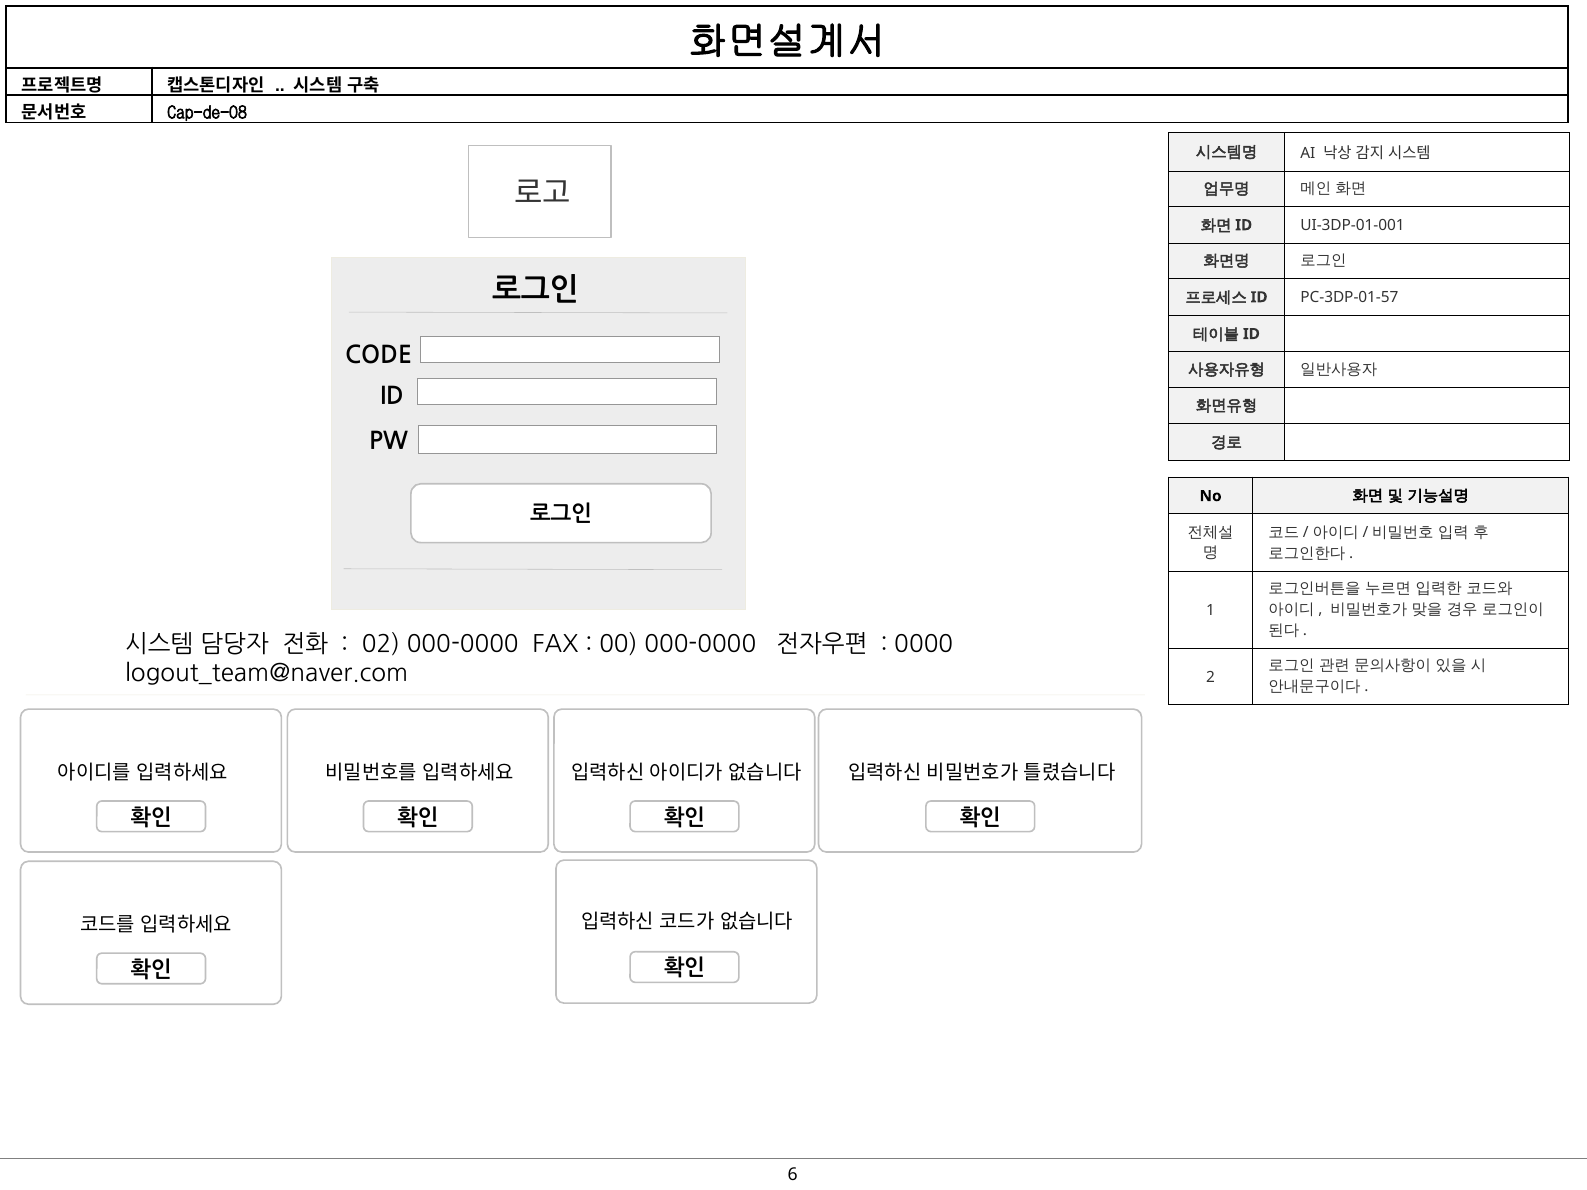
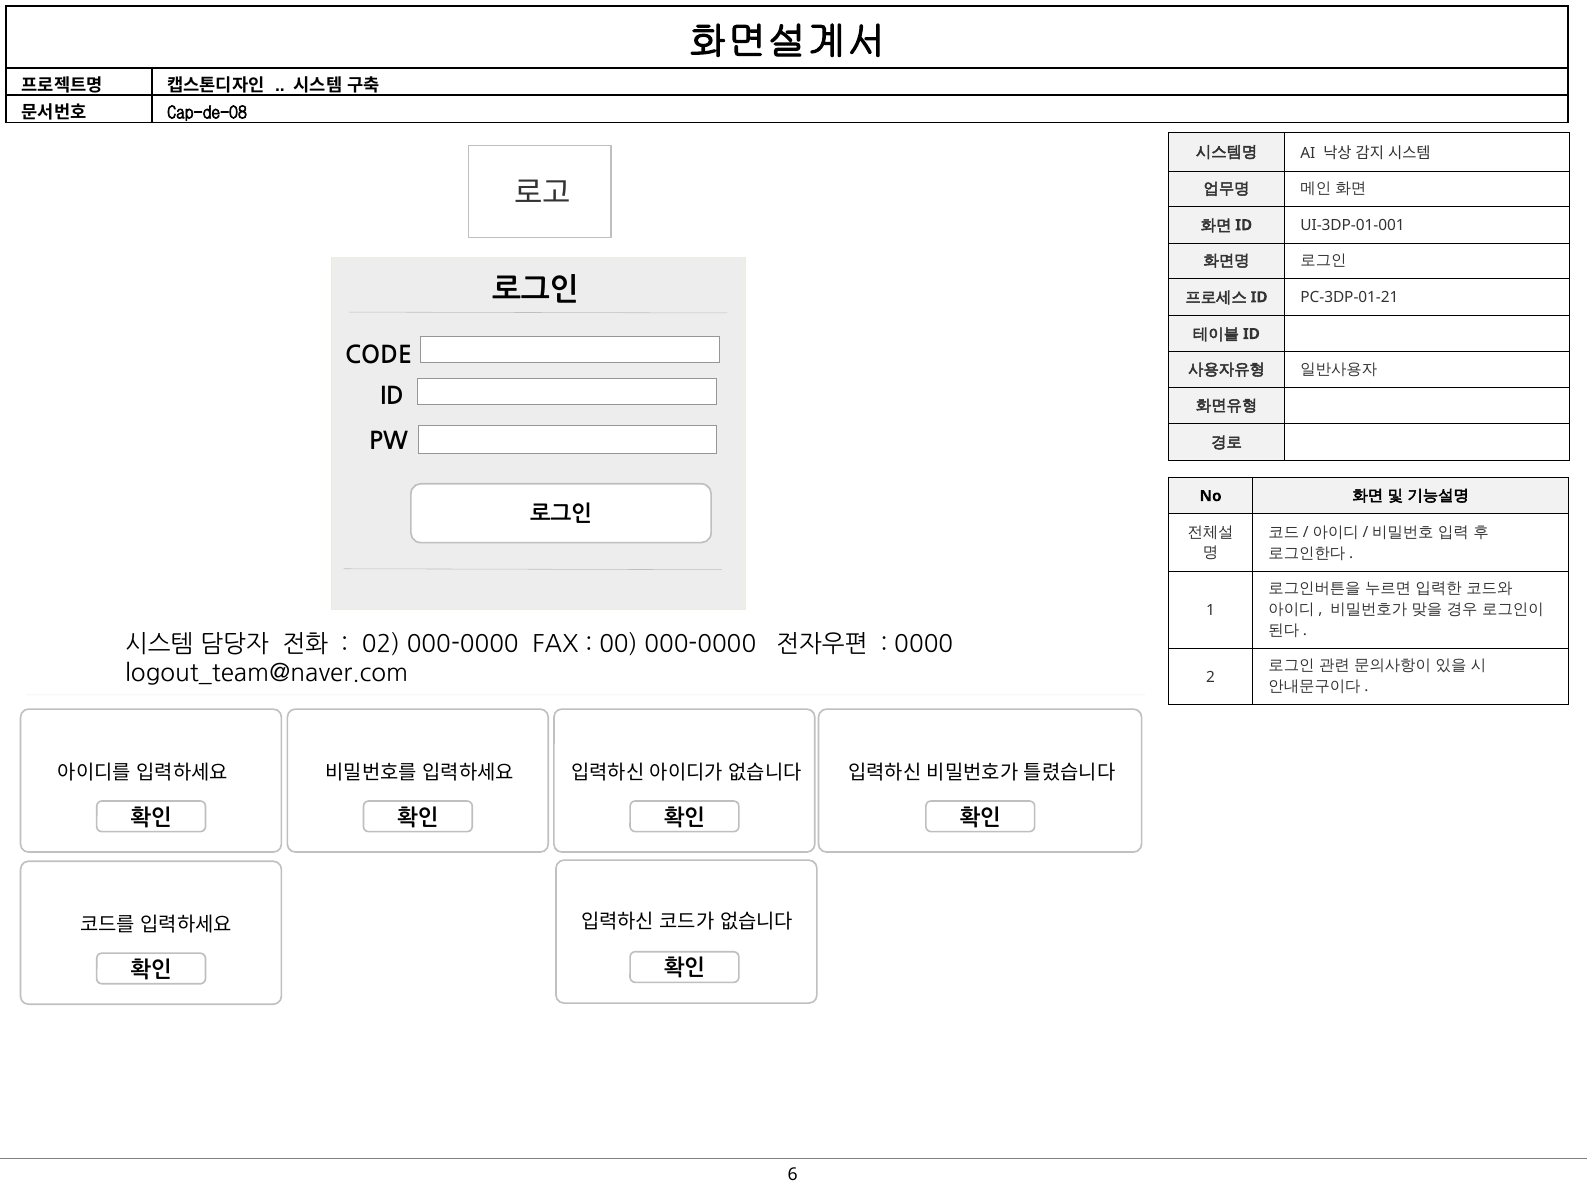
PC-3DP-01-57: PC-3DP-01-57 -> PC-3DP-01-21 (1349, 297)
